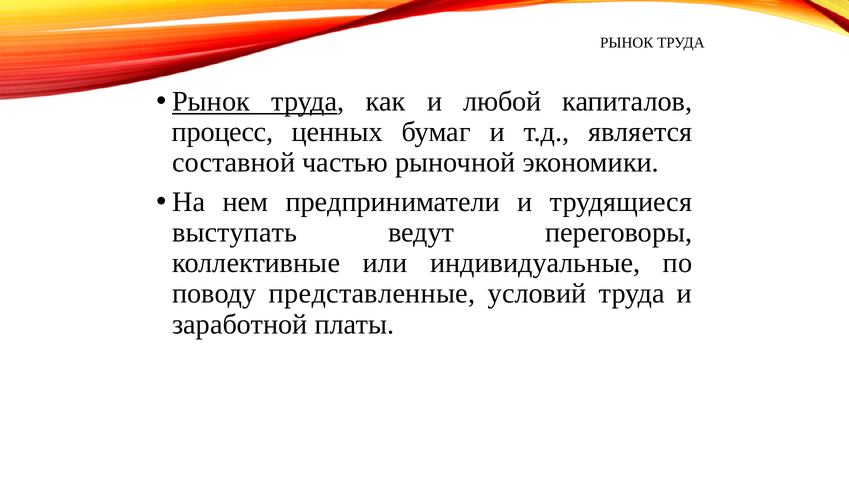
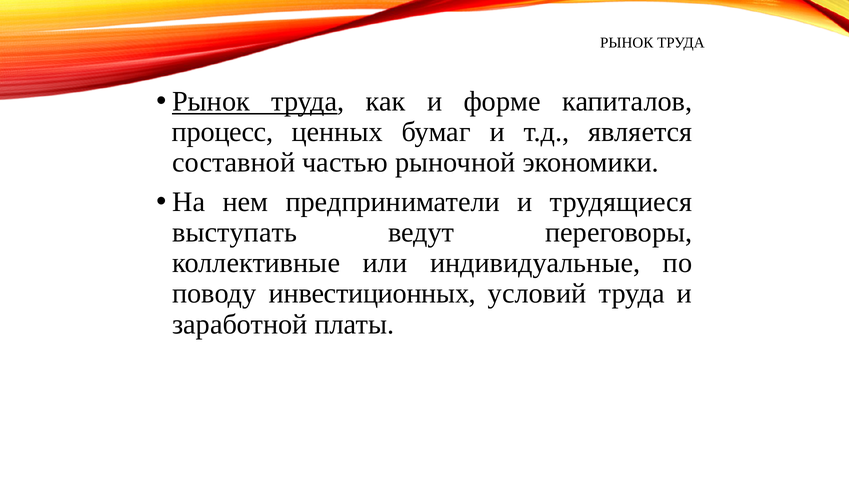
любой: любой -> форме (502, 102)
представленные: представленные -> инвестиционных (372, 294)
